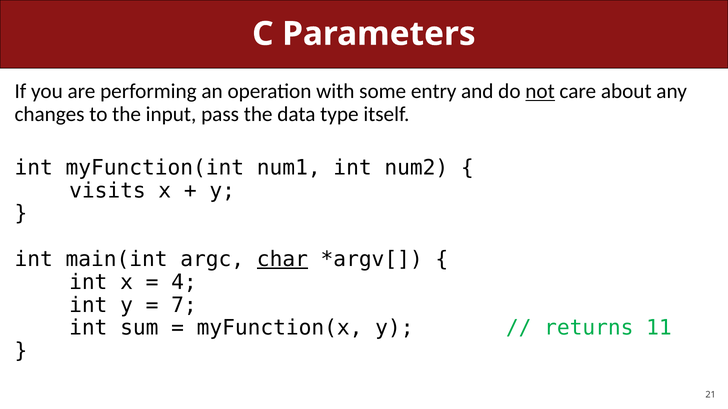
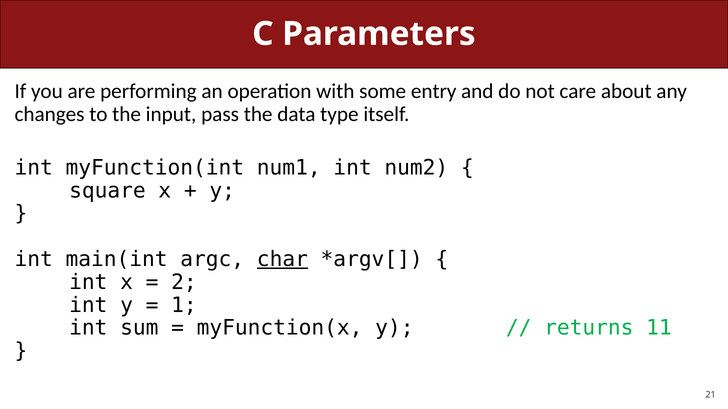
not underline: present -> none (540, 91)
visits: visits -> square (107, 191)
4: 4 -> 2 (184, 282)
7: 7 -> 1 (184, 305)
